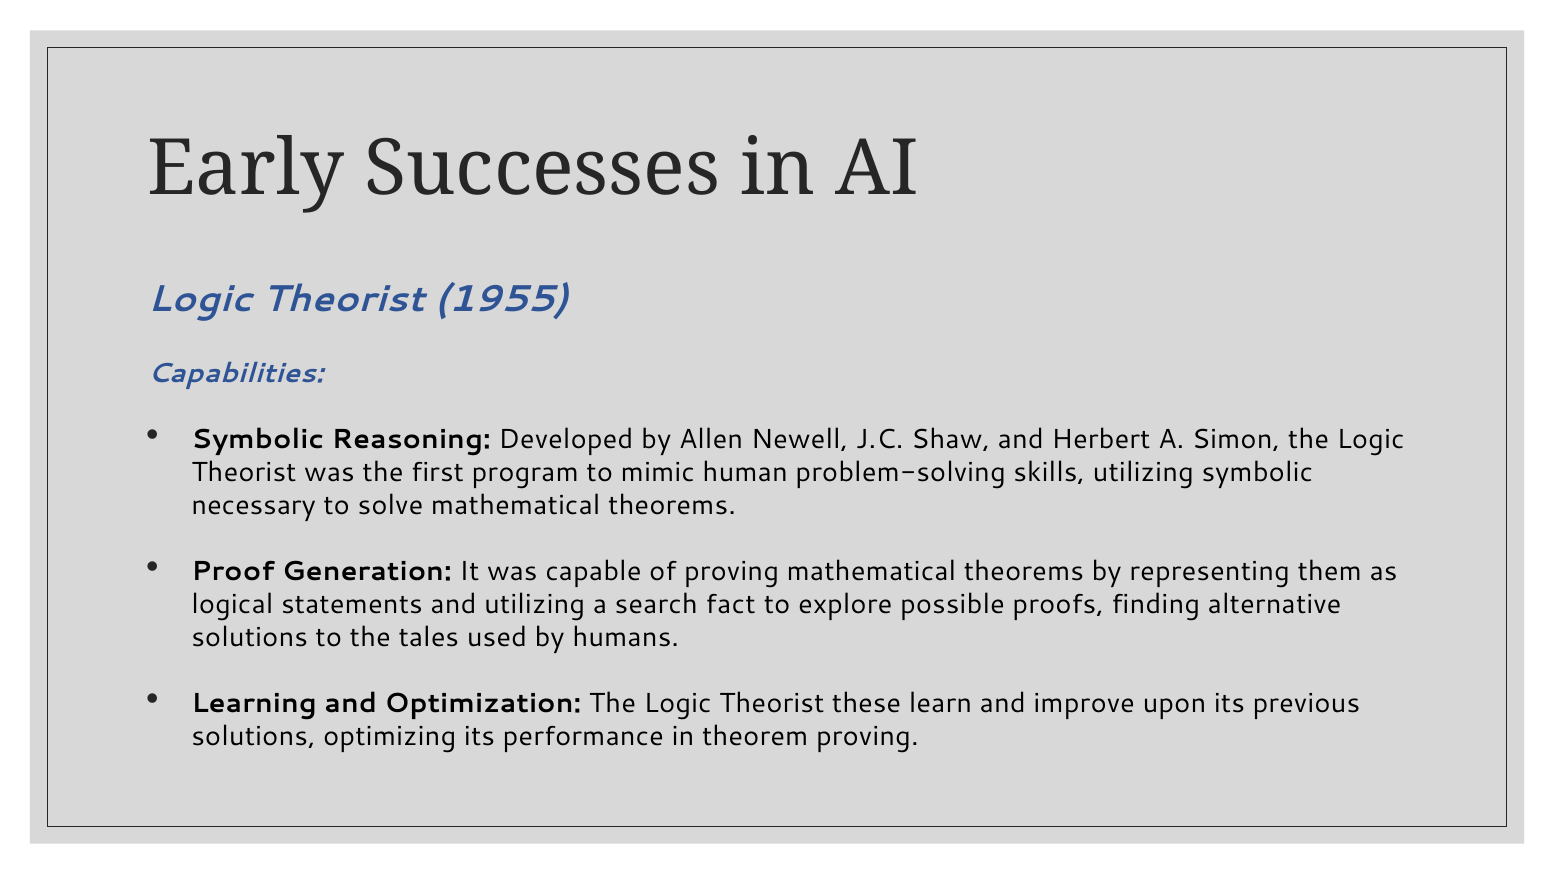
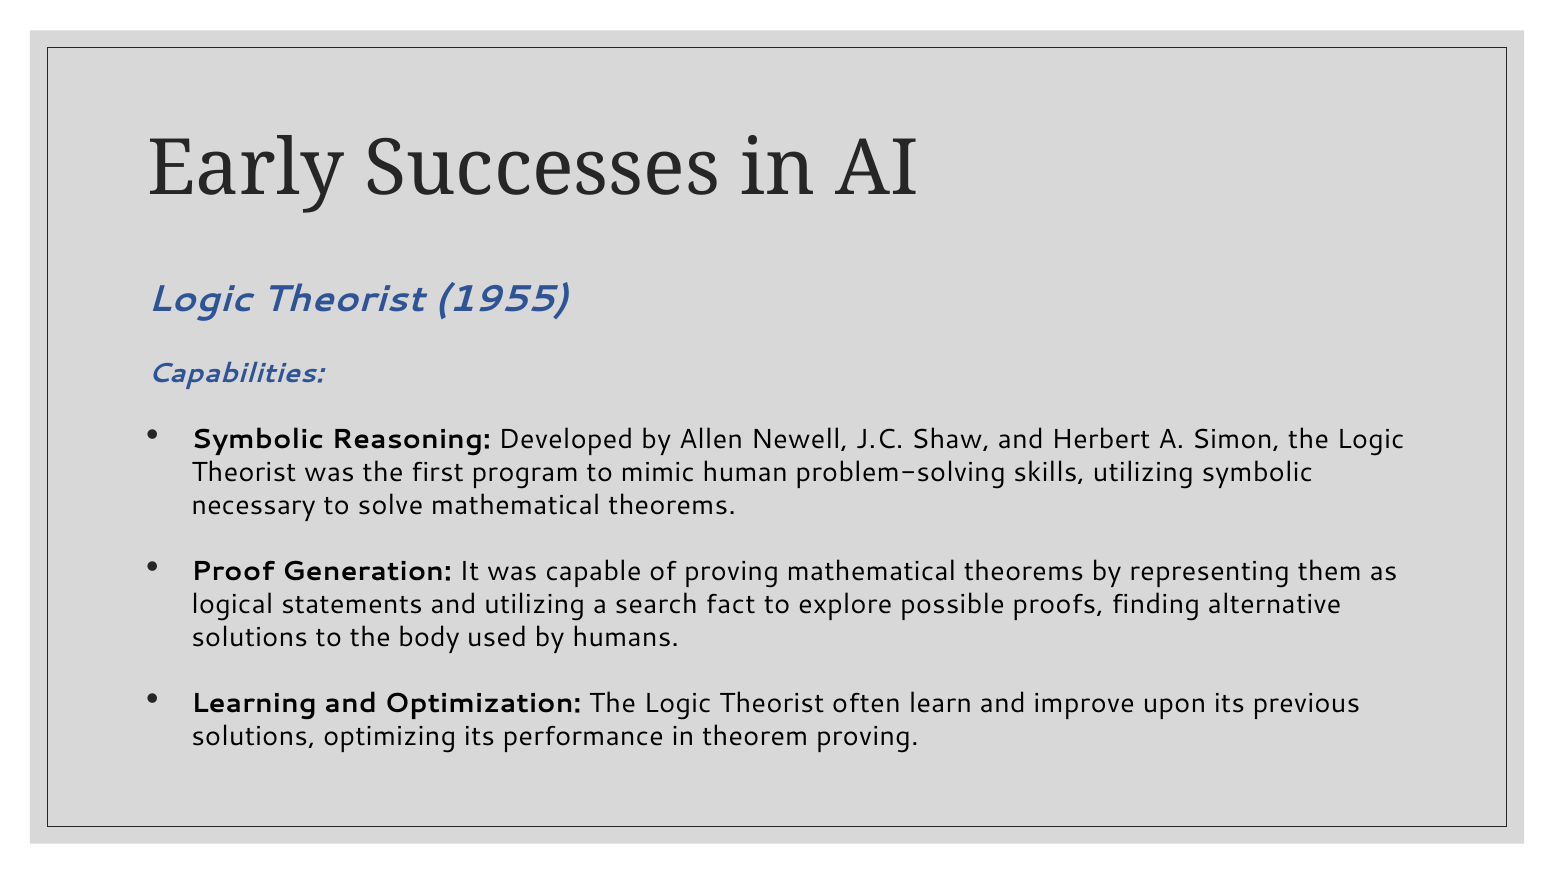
tales: tales -> body (429, 638)
these: these -> often (867, 704)
